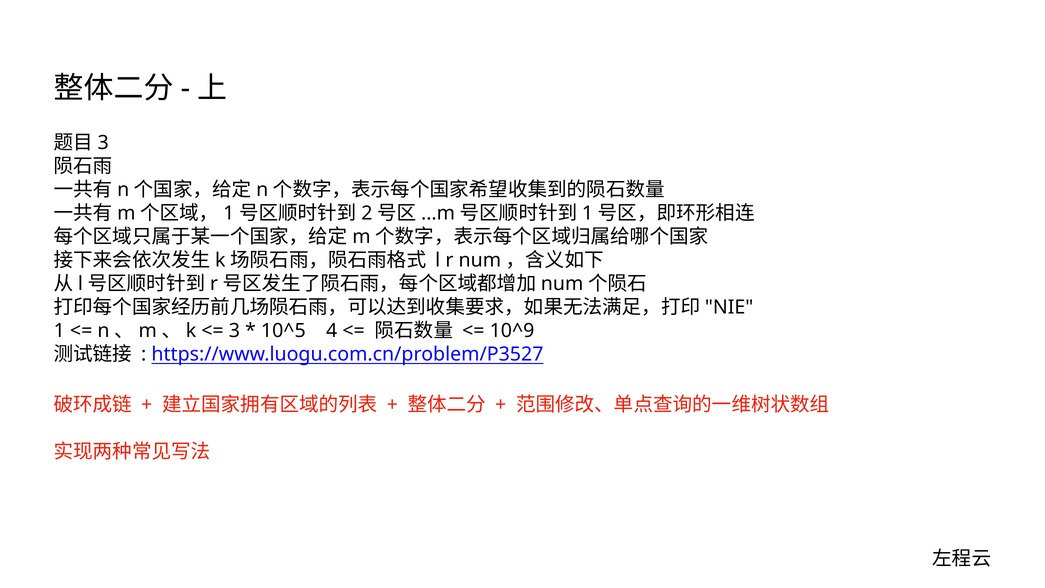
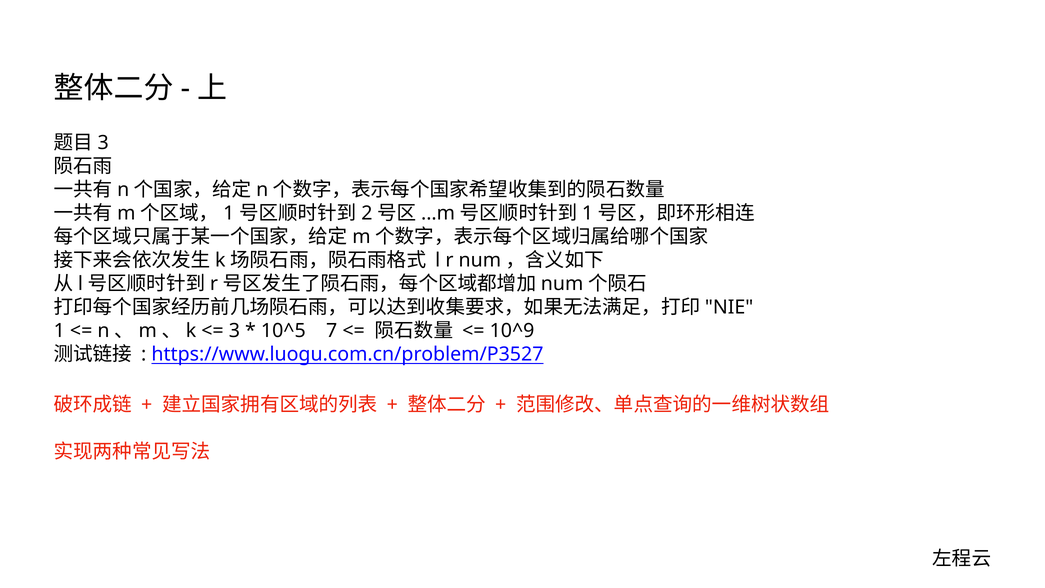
4: 4 -> 7 (332, 331)
